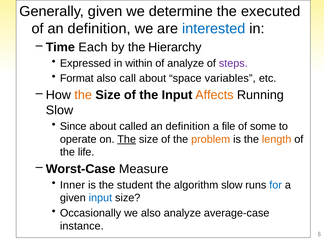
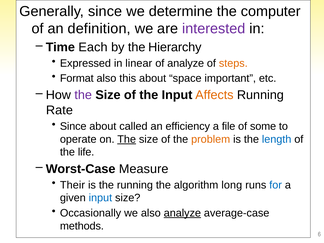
Generally given: given -> since (105, 11)
executed: executed -> computer (271, 11)
interested colour: blue -> purple (214, 29)
within: within -> linear (139, 63)
steps colour: purple -> orange (233, 63)
call: call -> this (128, 78)
variables: variables -> important (230, 78)
the colour: orange -> purple (83, 95)
Slow: Slow -> Rate (59, 110)
definition: definition -> efficiency (188, 126)
length colour: orange -> blue (277, 139)
Inner: Inner -> Their (72, 185)
the student: student -> running (135, 185)
algorithm slow: slow -> long (232, 185)
analyze underline: none -> present (182, 213)
instance: instance -> methods (82, 226)
